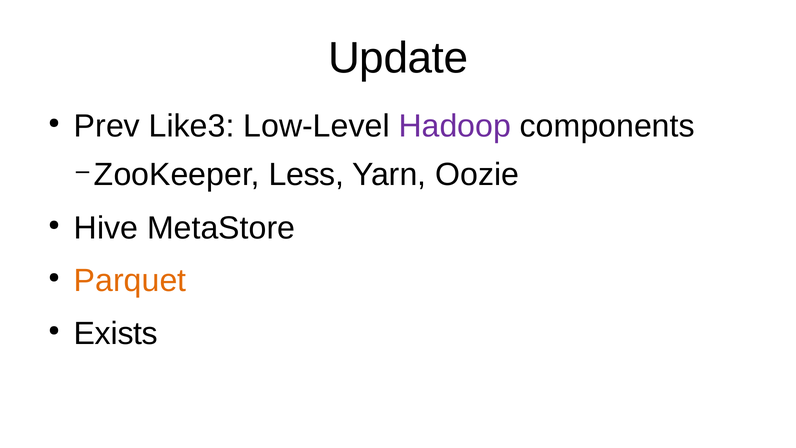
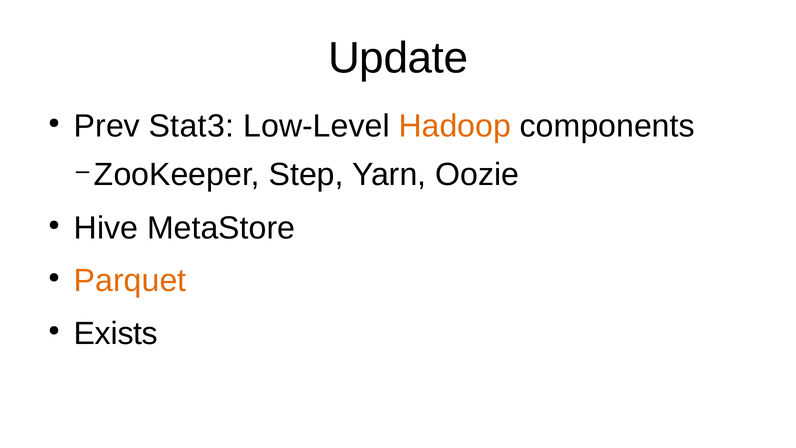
Like3: Like3 -> Stat3 (191, 126)
Hadoop colour: purple -> orange (455, 126)
Less: Less -> Step (306, 175)
